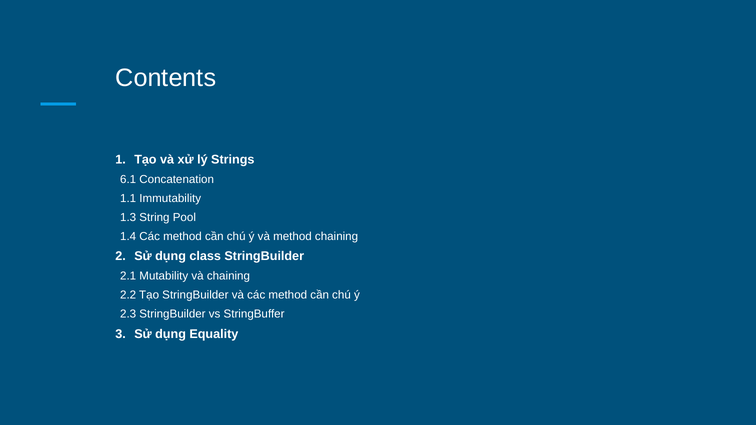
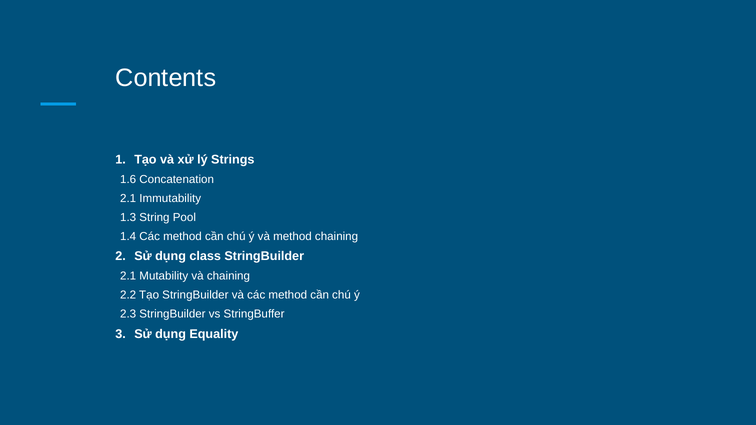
6.1: 6.1 -> 1.6 (128, 179)
1.1: 1.1 -> 2.1 (128, 198)
